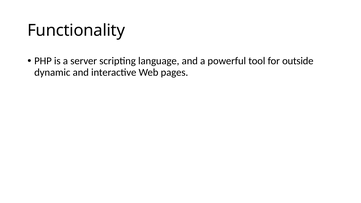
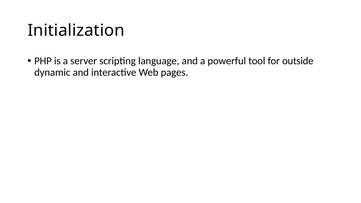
Functionality: Functionality -> Initialization (76, 30)
